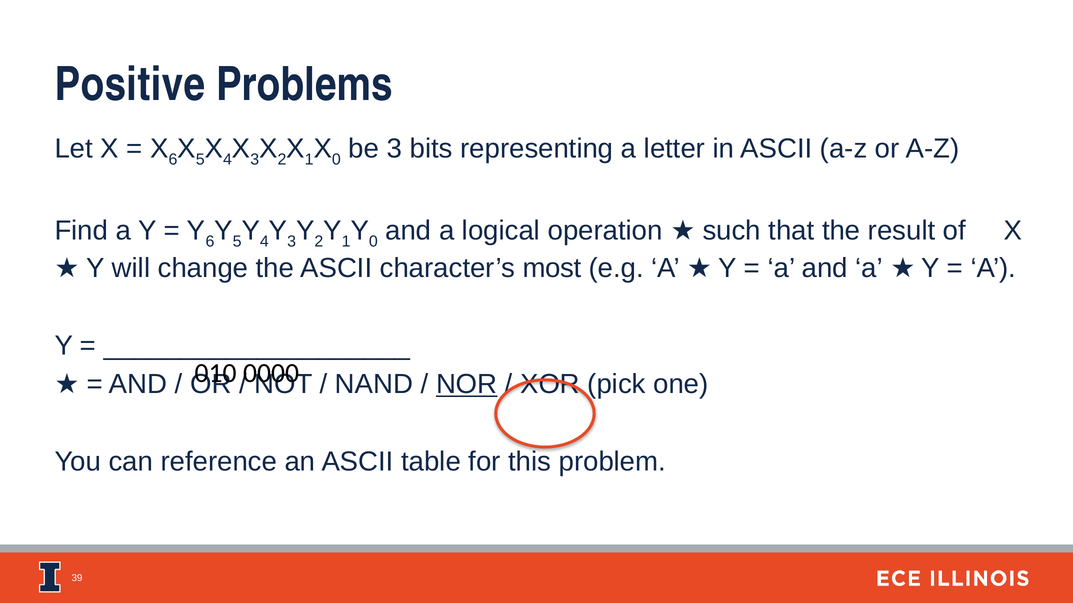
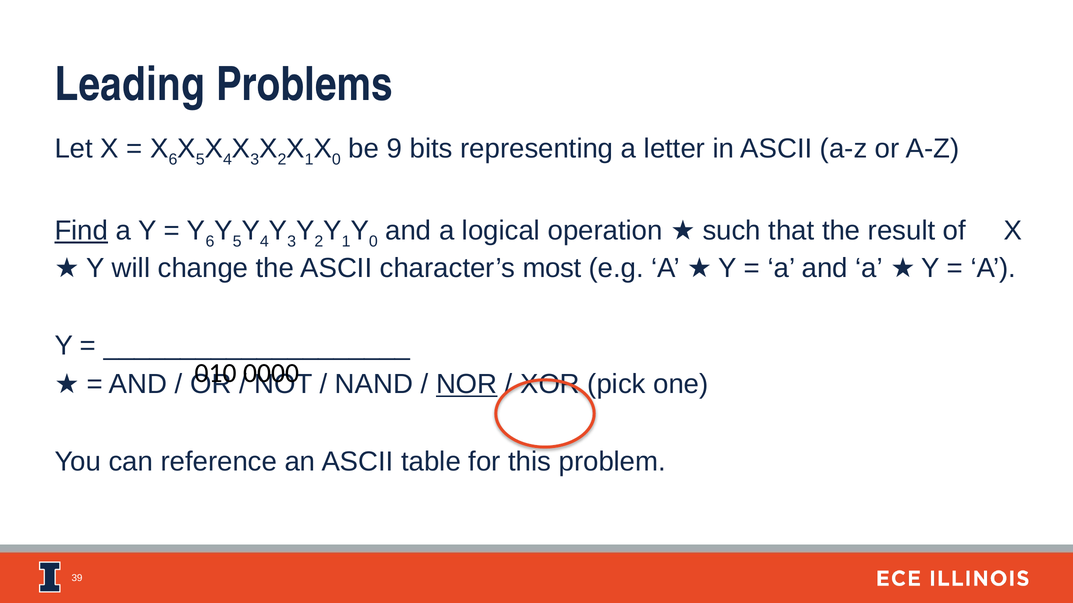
Positive: Positive -> Leading (130, 85)
be 3: 3 -> 9 (394, 149)
Find underline: none -> present (81, 231)
